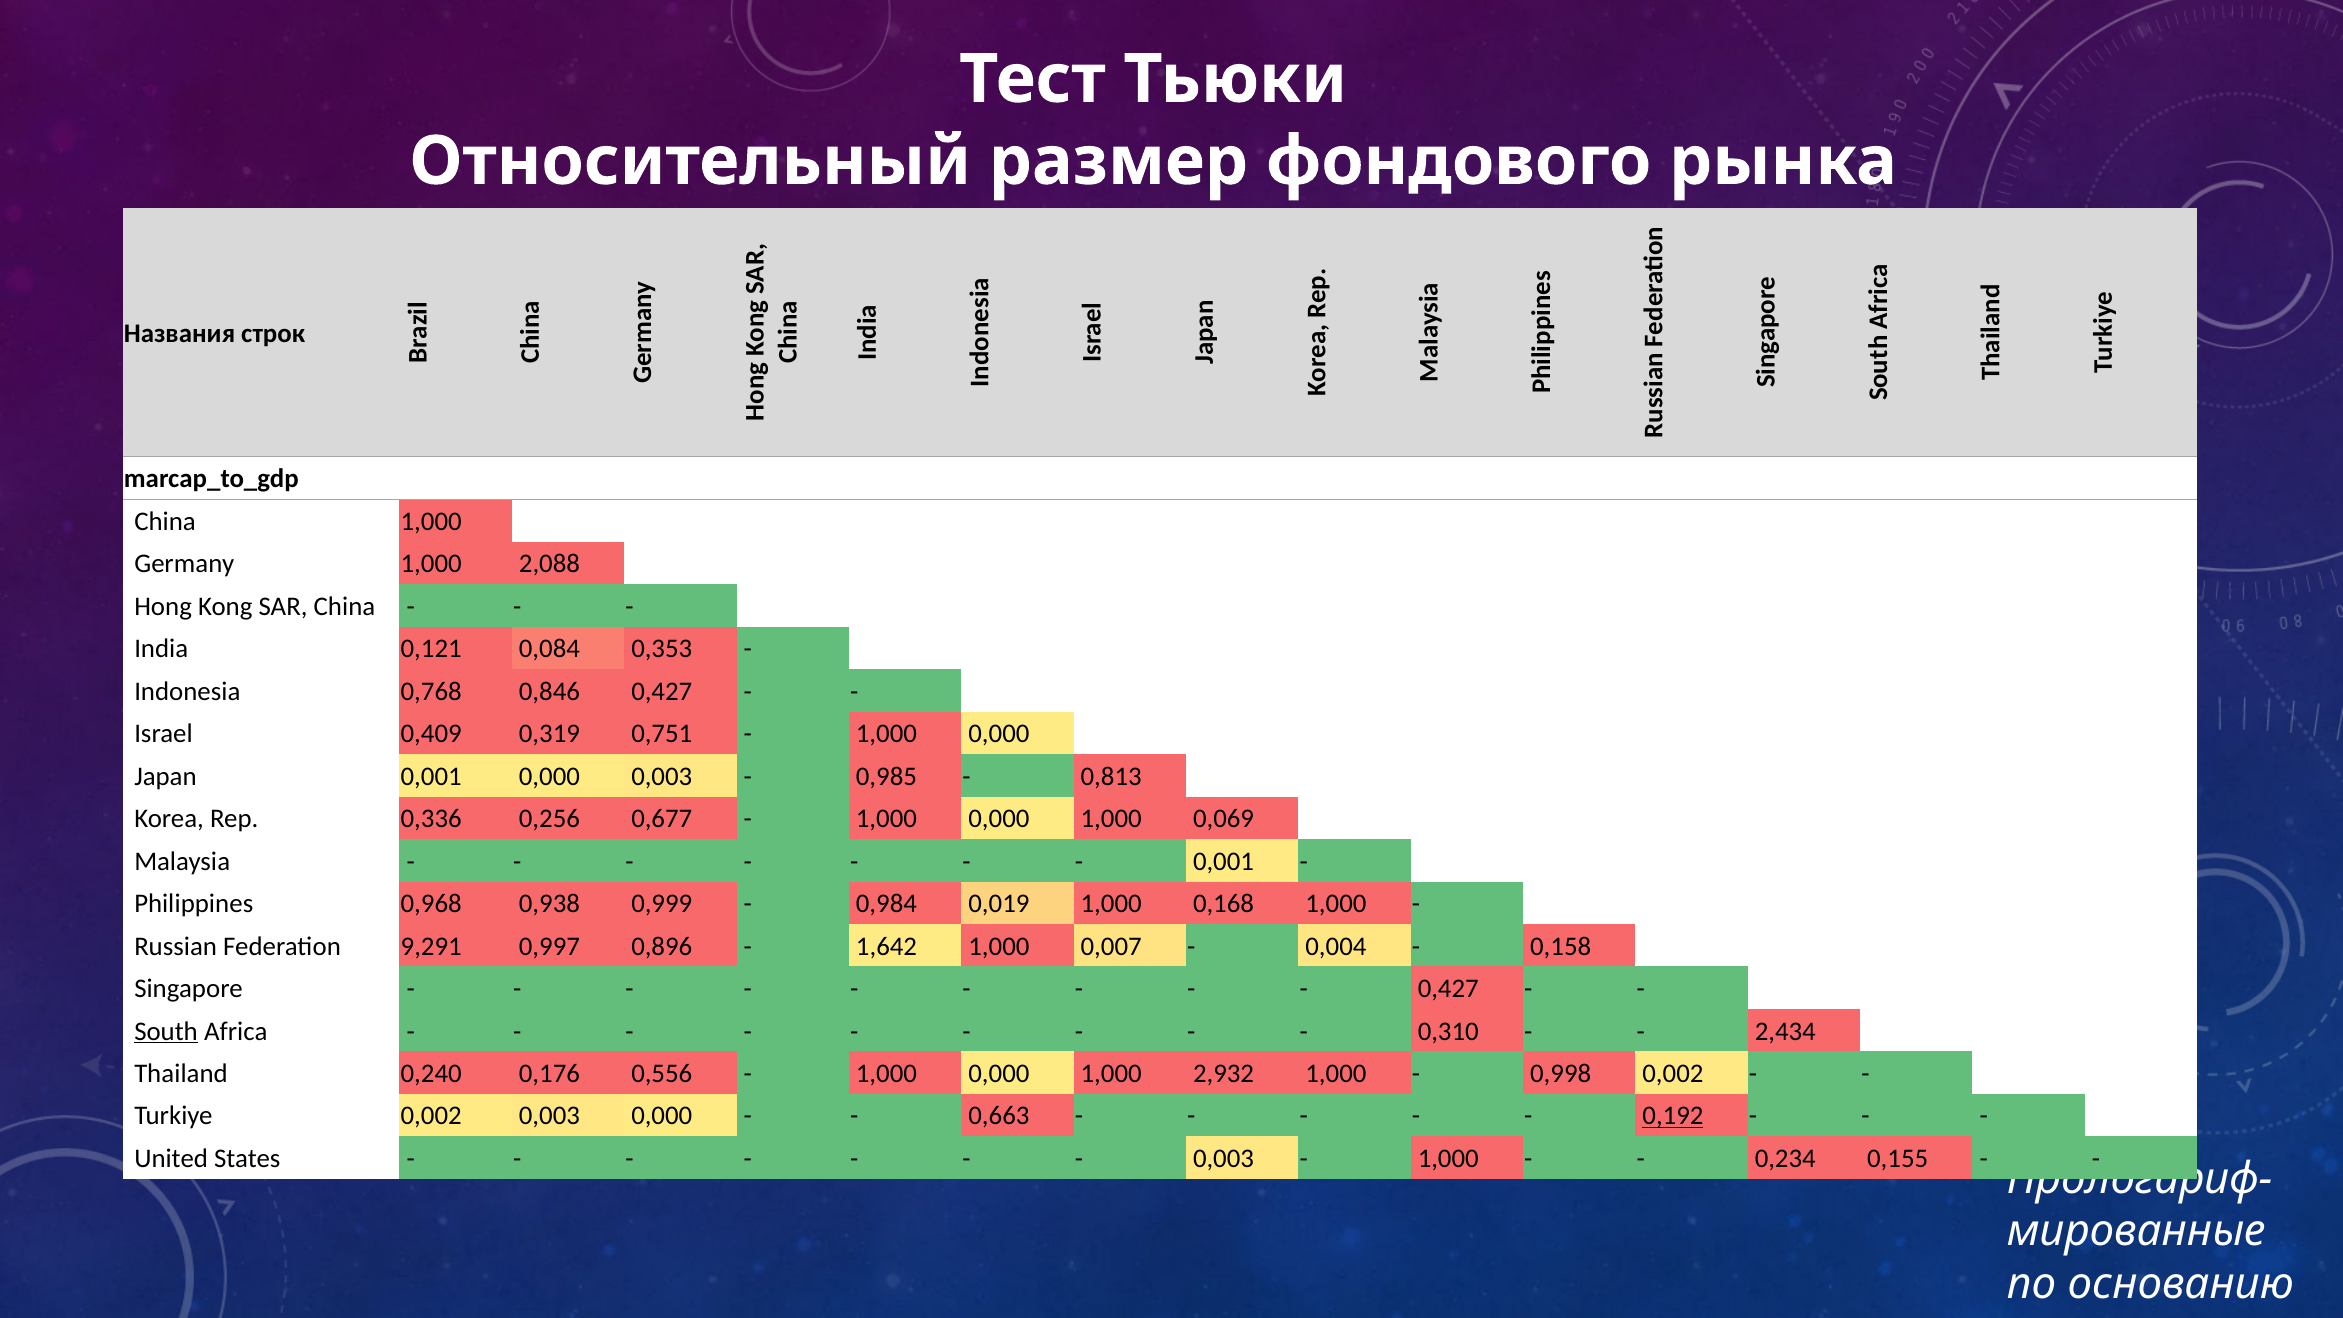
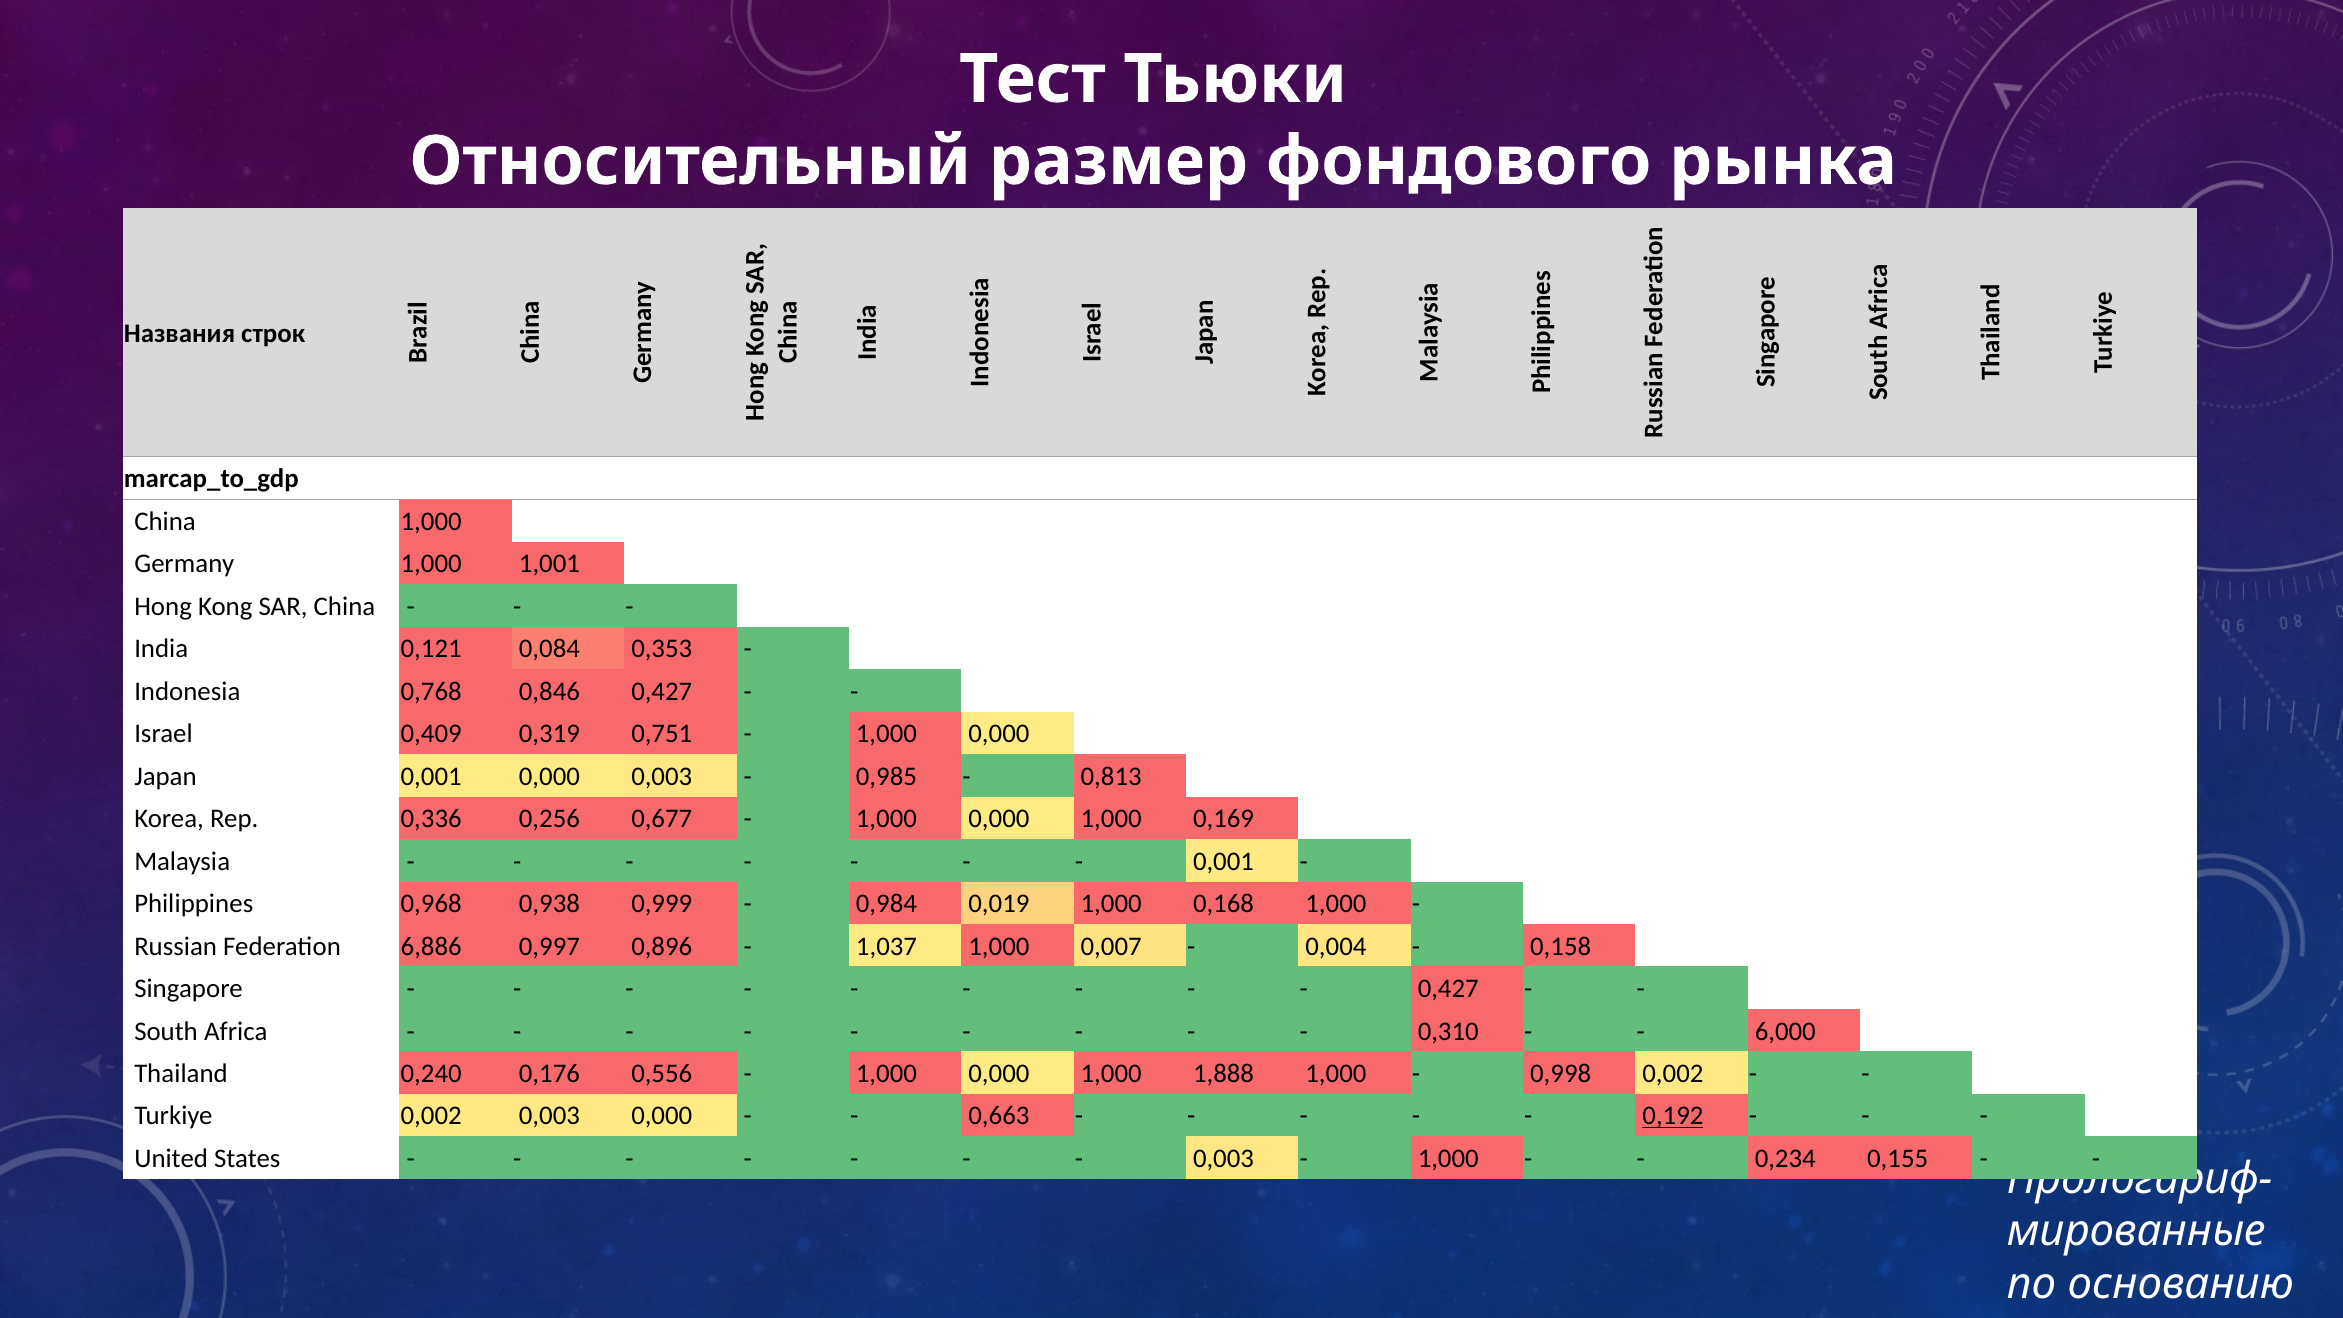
2,088: 2,088 -> 1,001 (549, 564)
0,069: 0,069 -> 0,169 (1224, 819)
9,291: 9,291 -> 6,886 (431, 946)
1,642: 1,642 -> 1,037 (887, 946)
South underline: present -> none (166, 1031)
2,434: 2,434 -> 6,000 (1785, 1031)
2,932: 2,932 -> 1,888 (1224, 1074)
